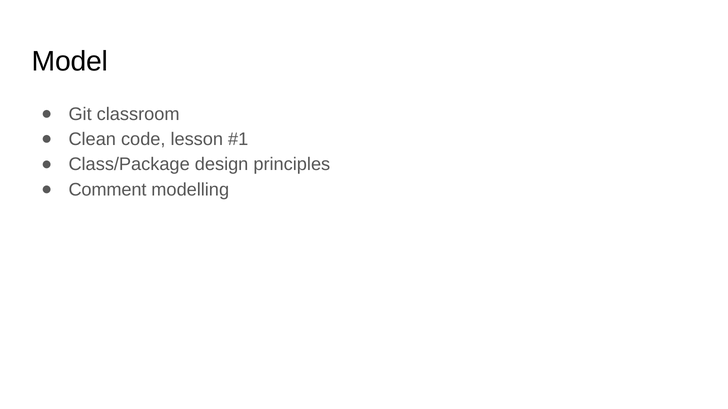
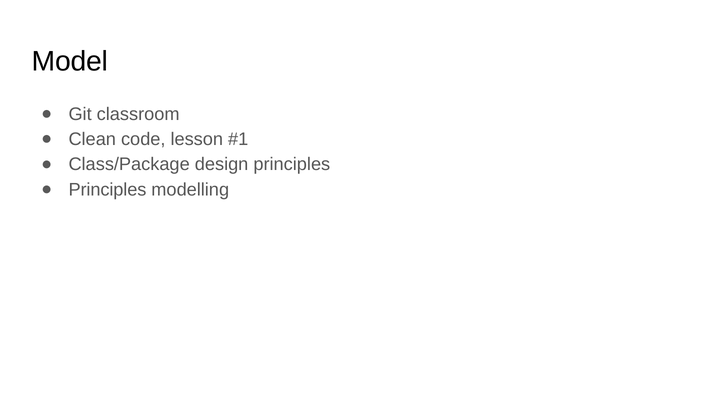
Comment: Comment -> Principles (107, 190)
